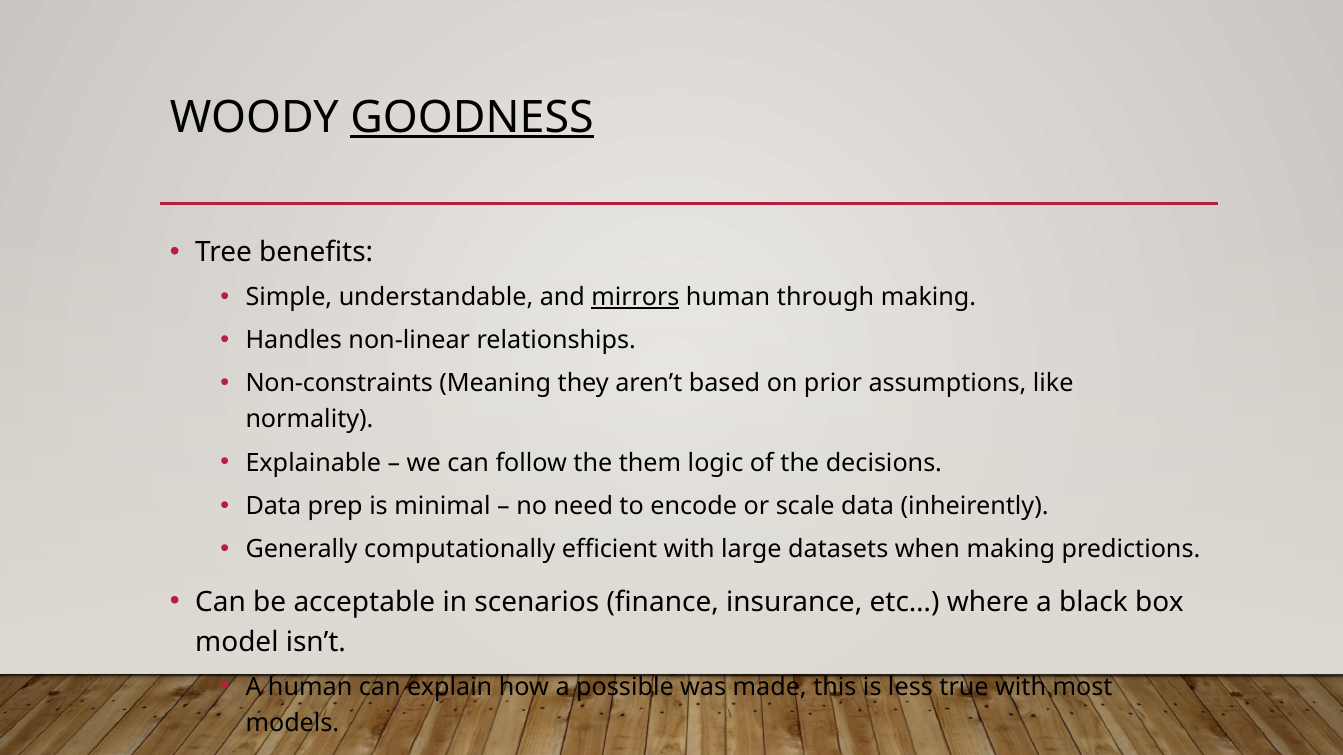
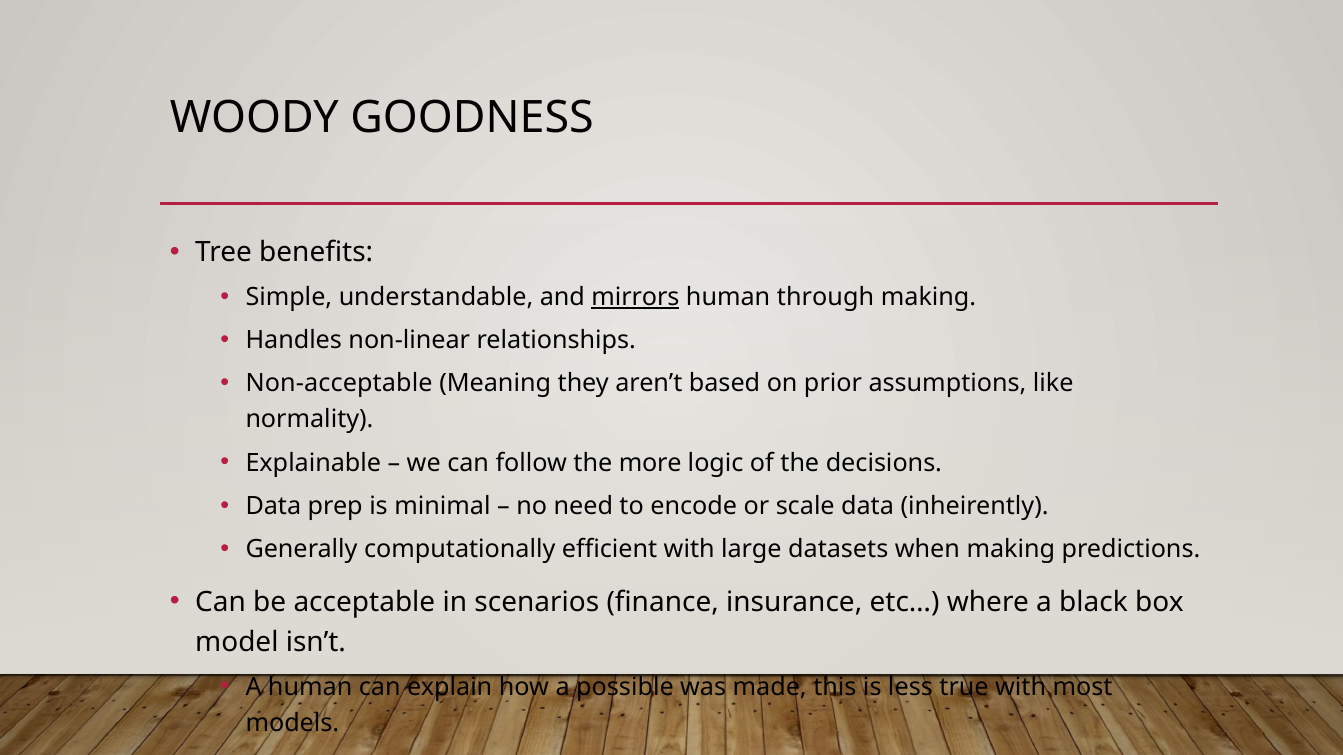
GOODNESS underline: present -> none (472, 118)
Non-constraints: Non-constraints -> Non-acceptable (339, 384)
them: them -> more (650, 463)
